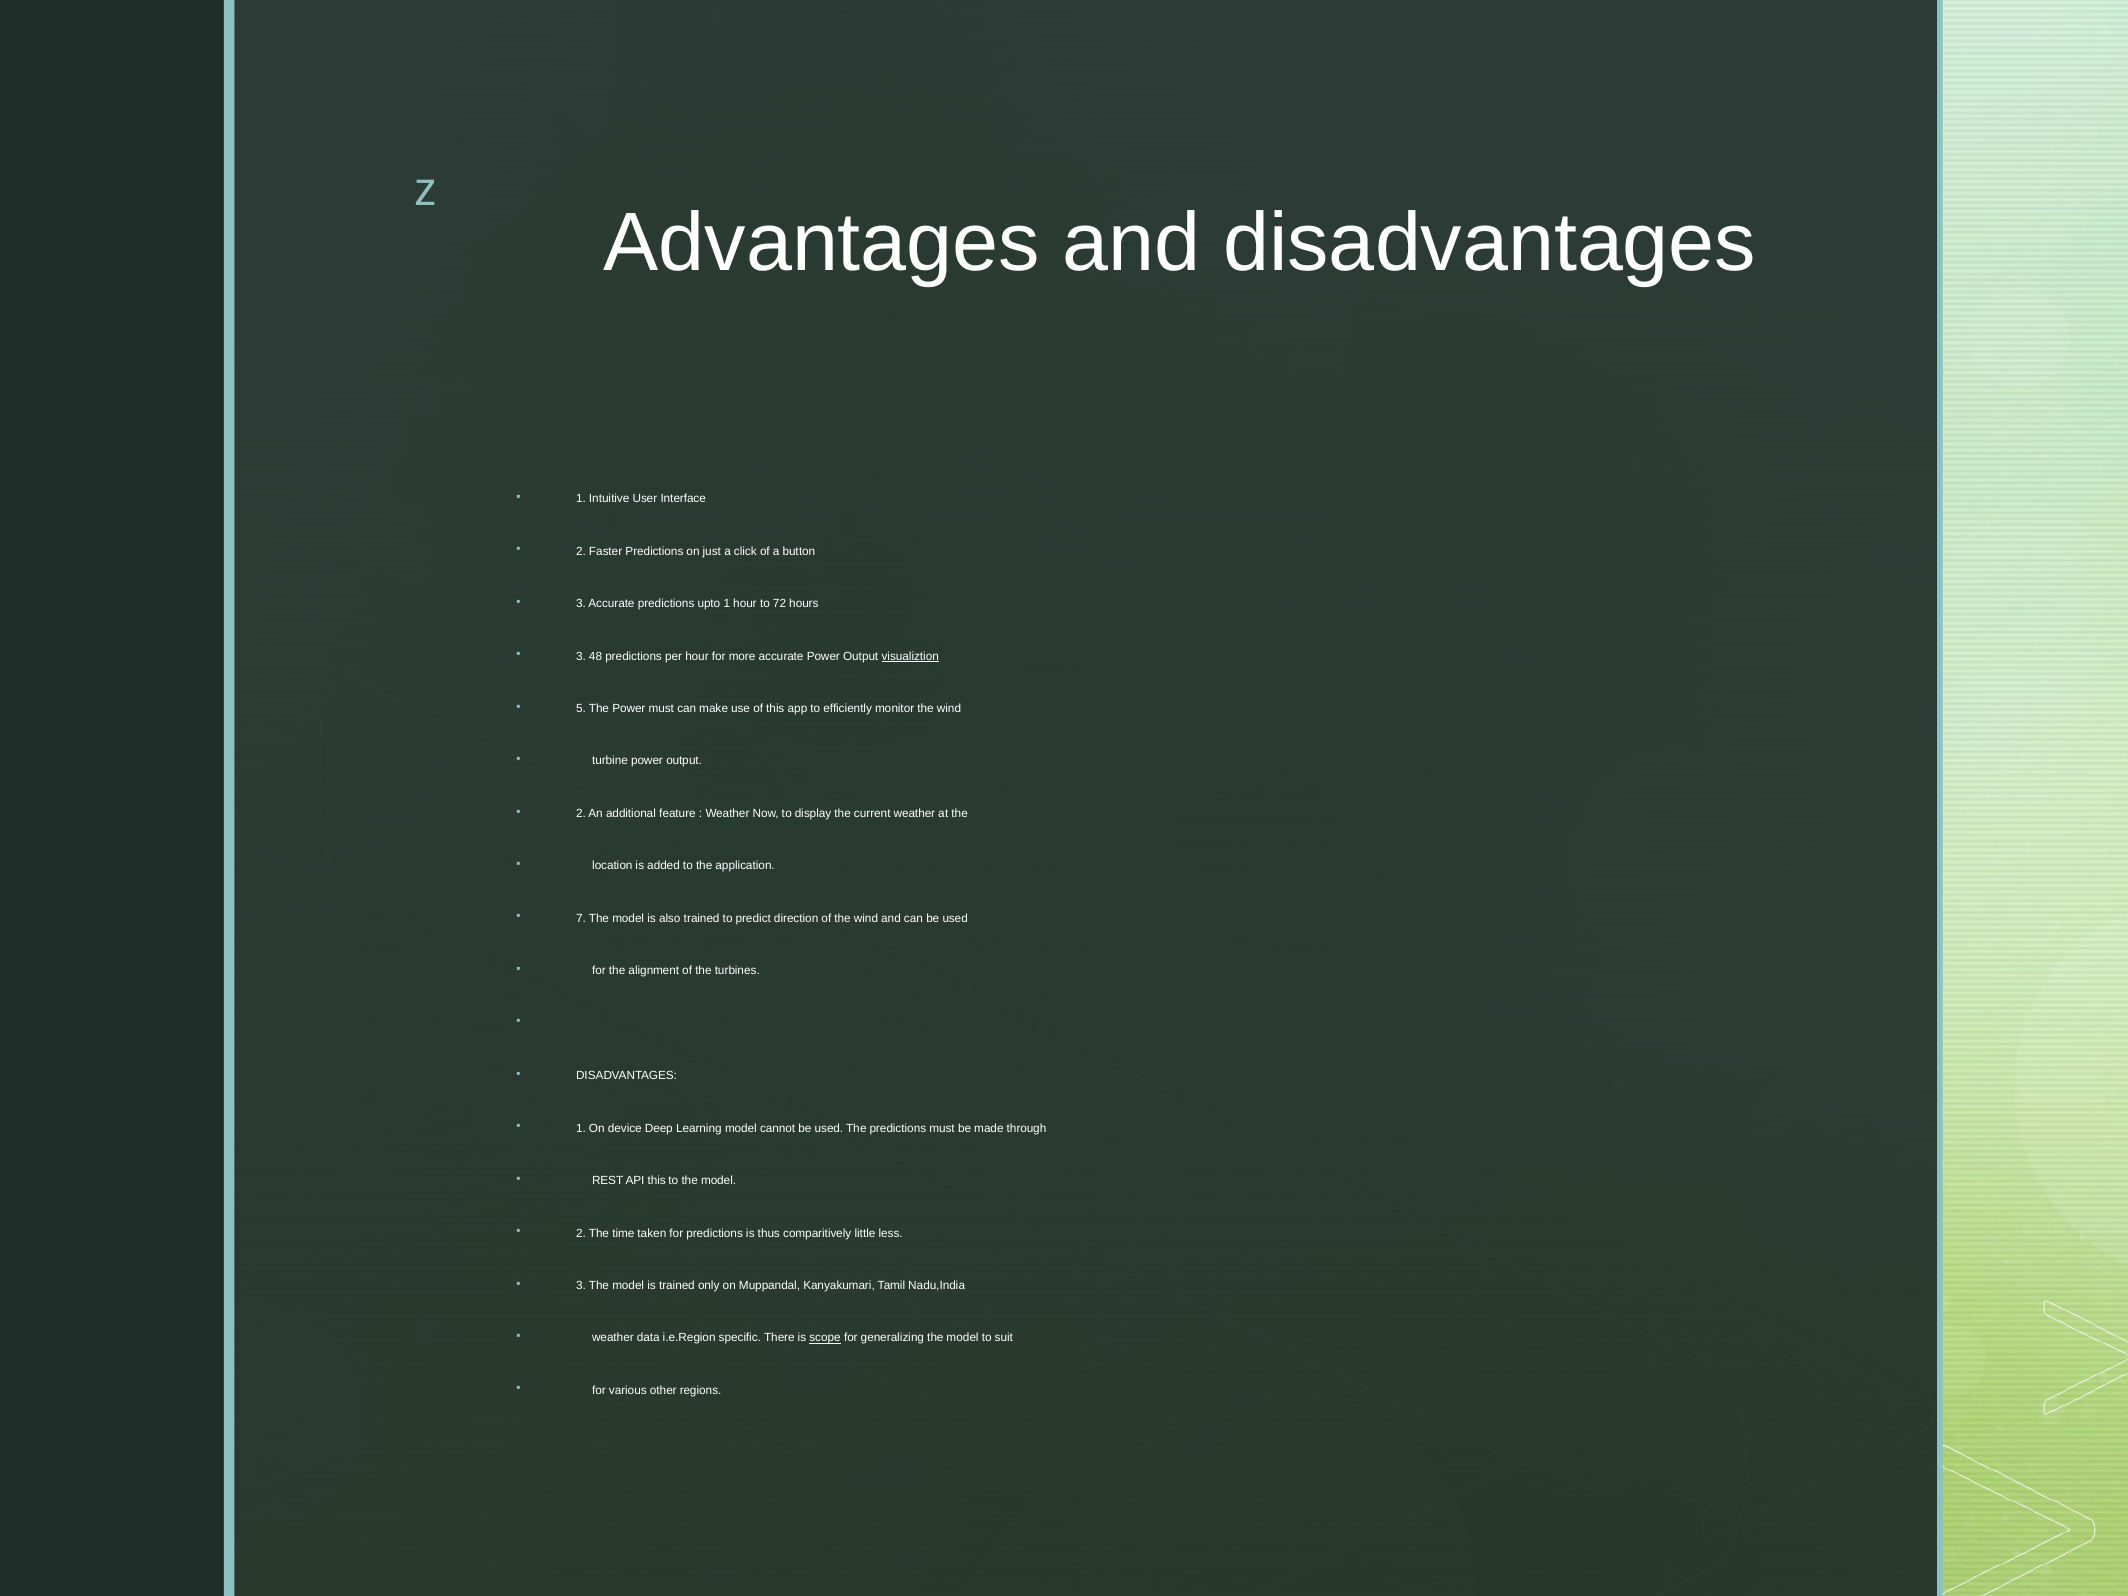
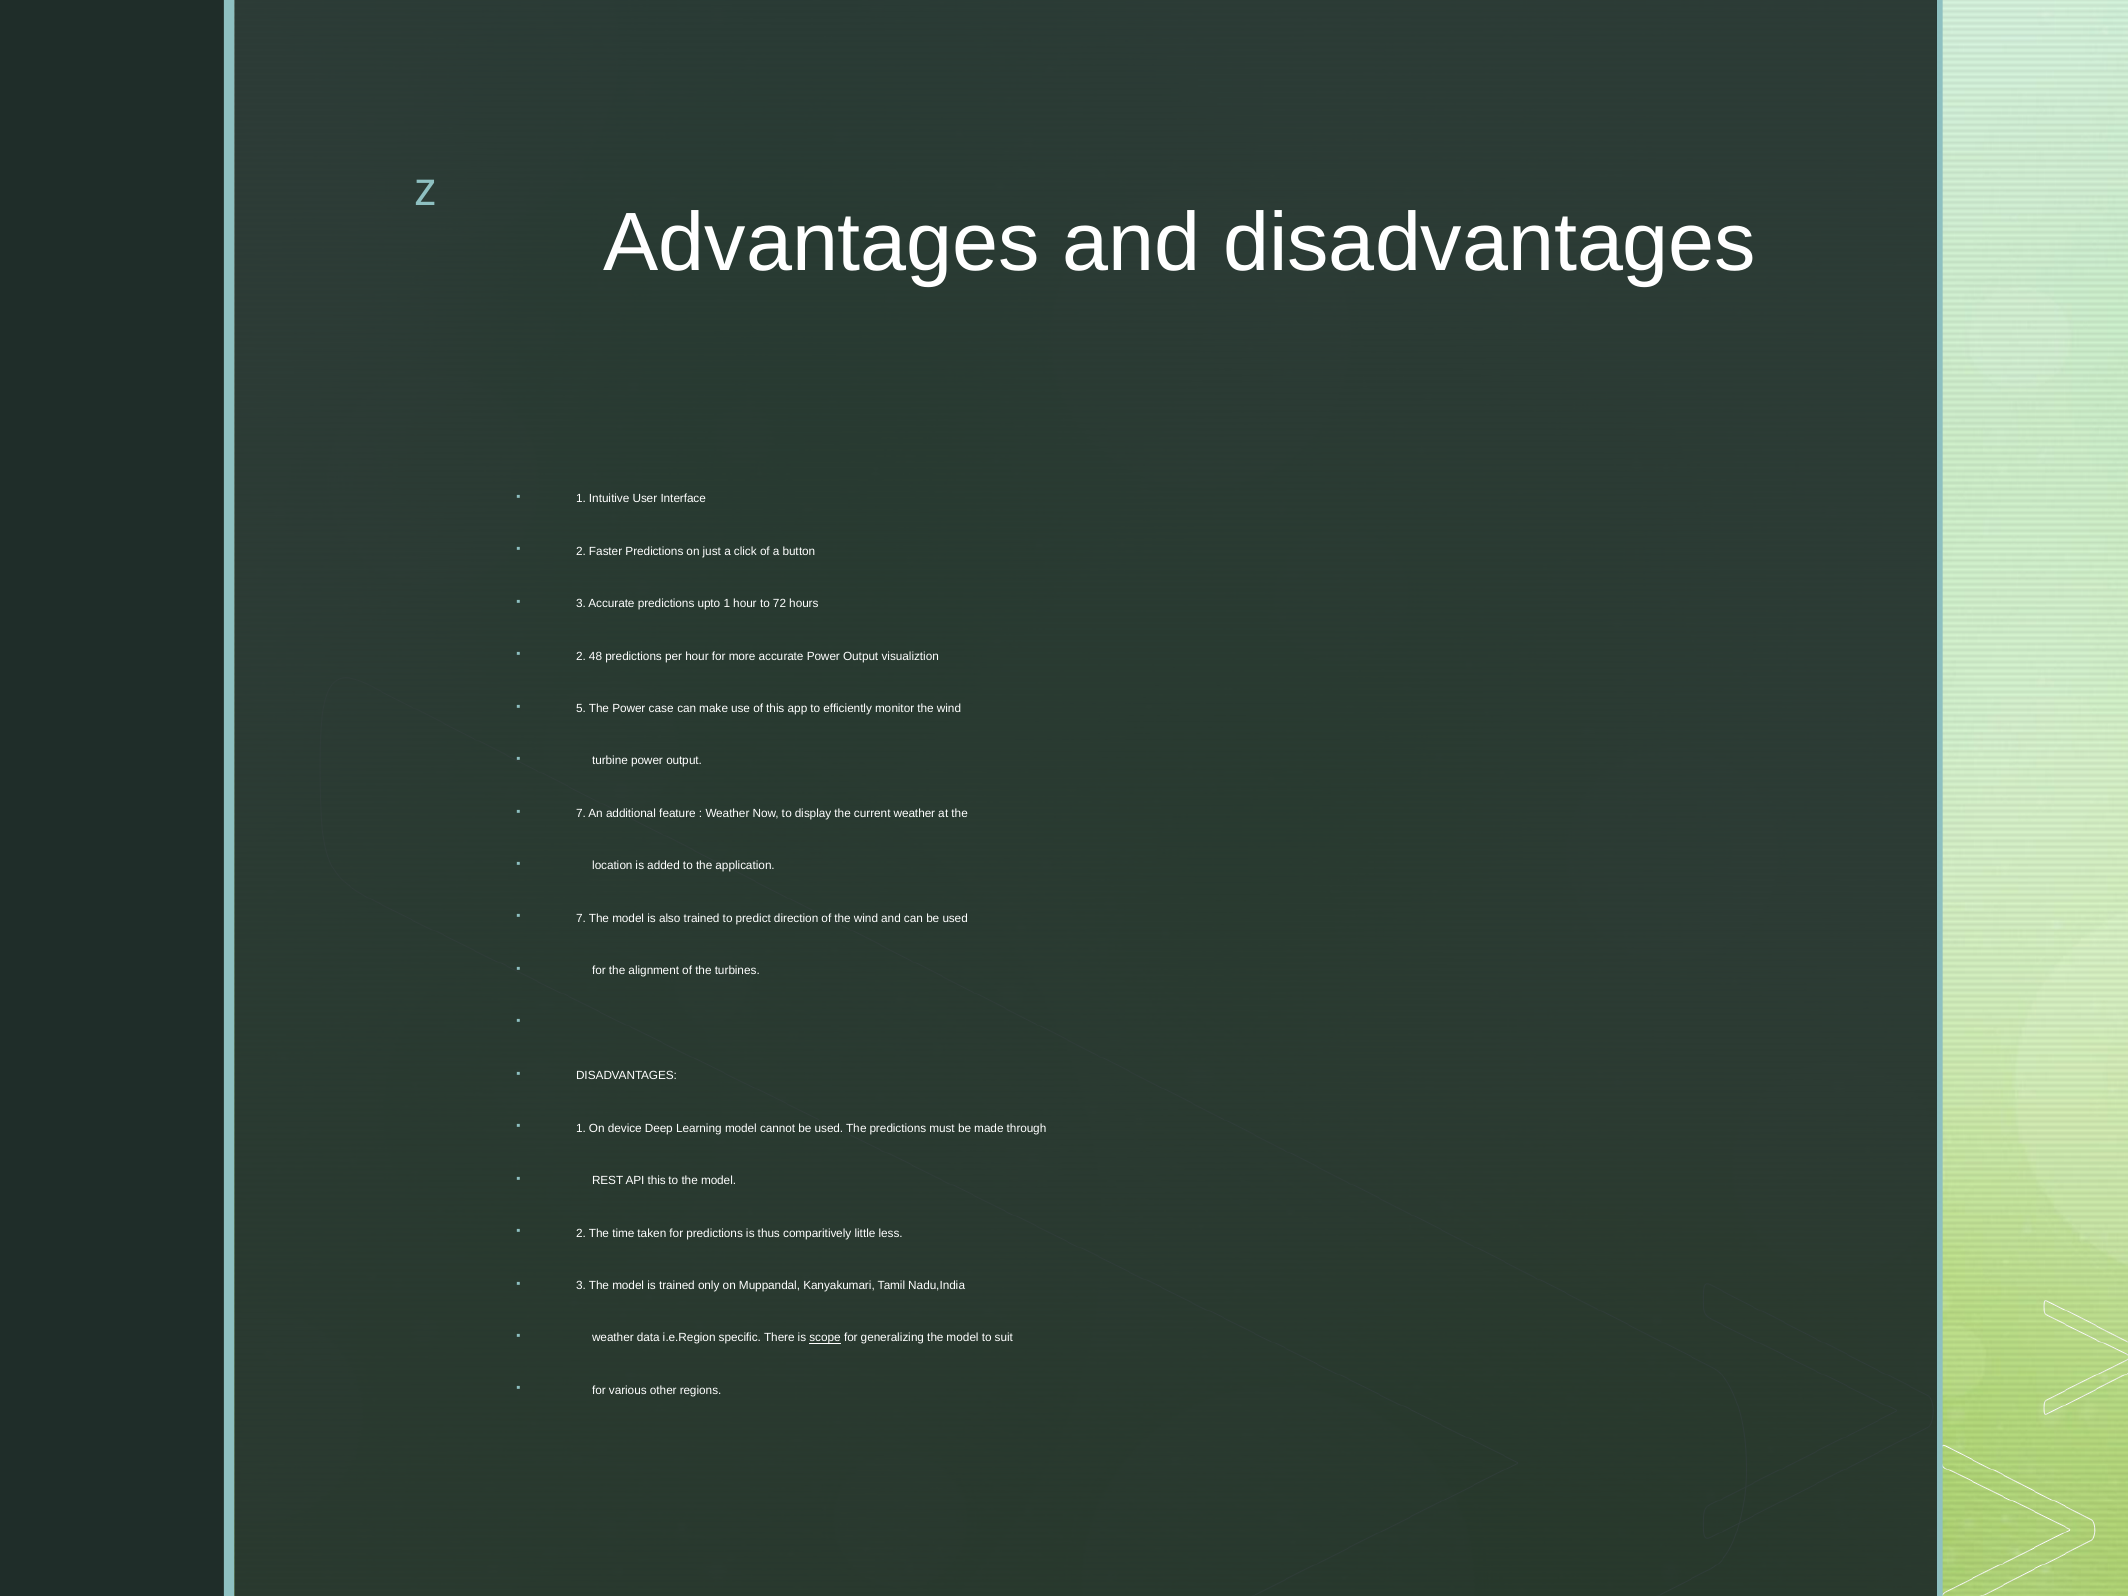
3: 3 -> 2 (581, 656)
visualiztion underline: present -> none (910, 656)
Power must: must -> case (661, 709)
2: 2 -> 7 (581, 814)
